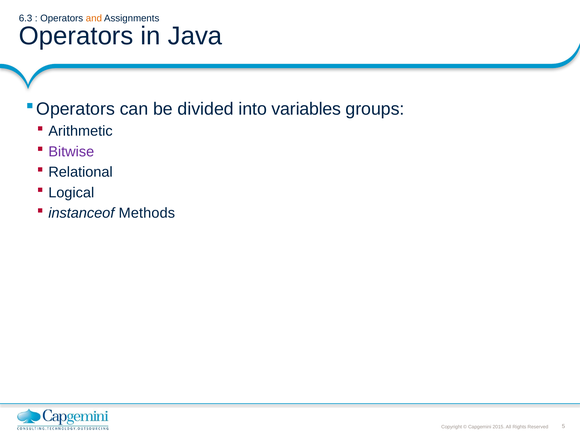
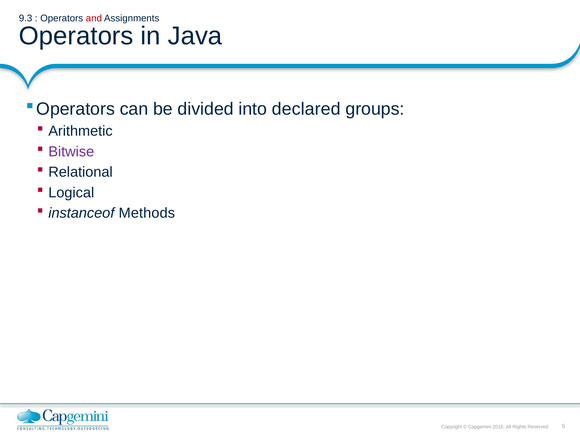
6.3: 6.3 -> 9.3 (26, 18)
and colour: orange -> red (94, 18)
variables: variables -> declared (306, 109)
